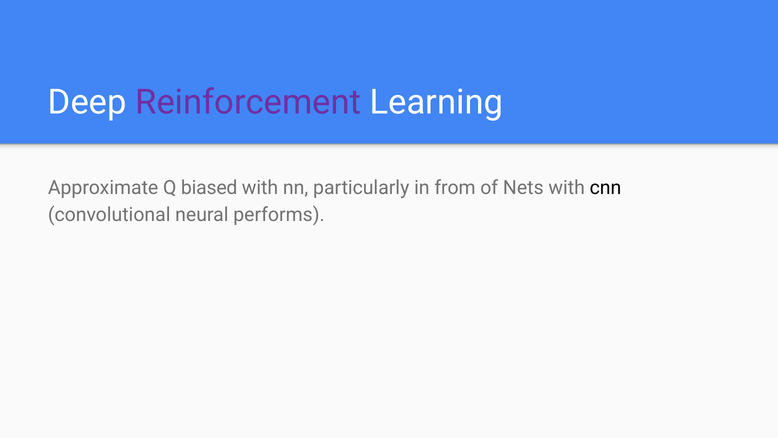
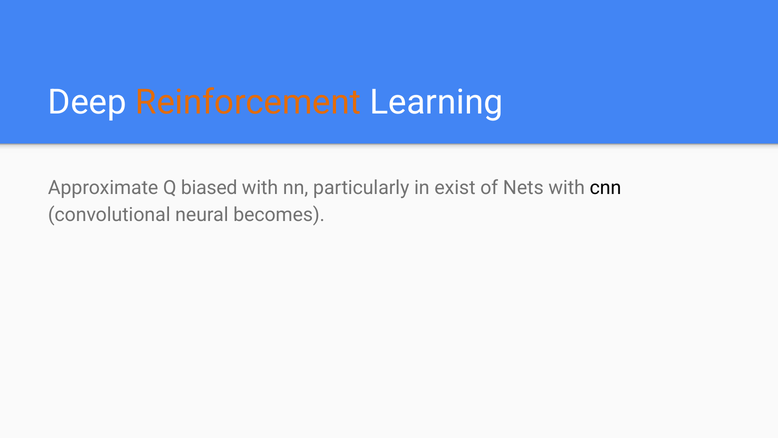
Reinforcement colour: purple -> orange (248, 102)
from: from -> exist (455, 188)
performs: performs -> becomes (279, 214)
